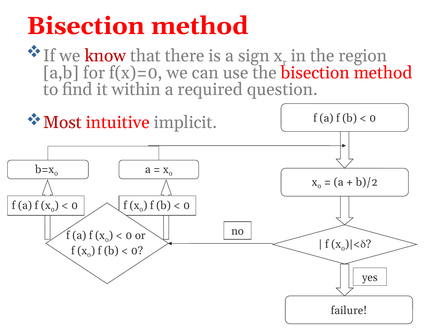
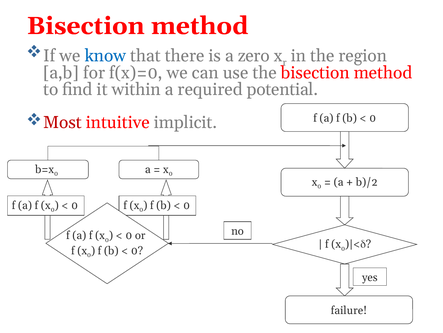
know colour: red -> blue (105, 56)
sign: sign -> zero (254, 56)
question: question -> potential (282, 89)
